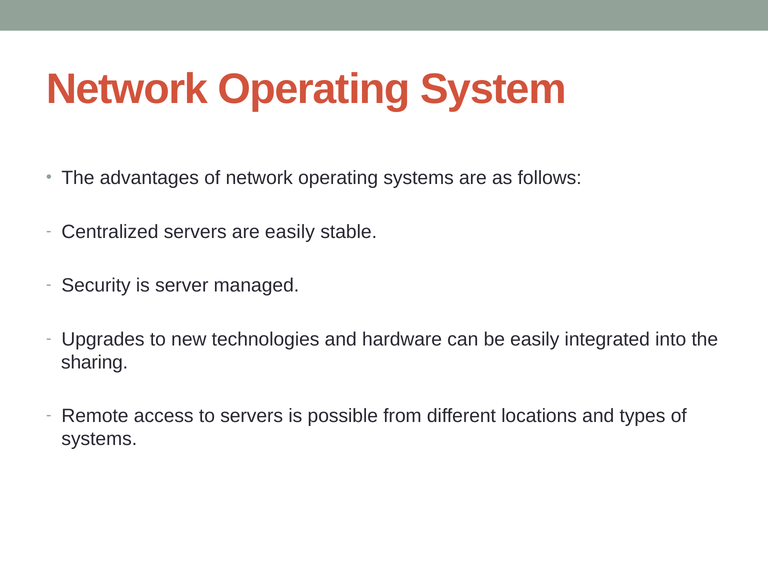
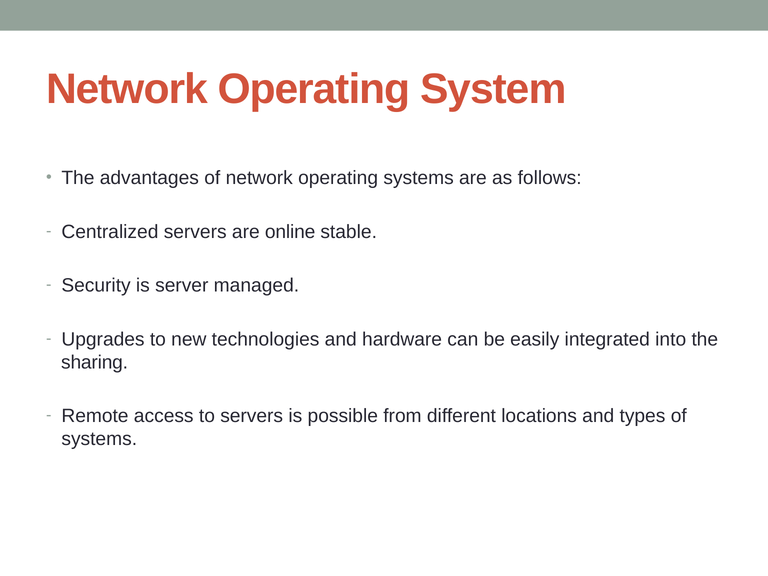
are easily: easily -> online (290, 232)
